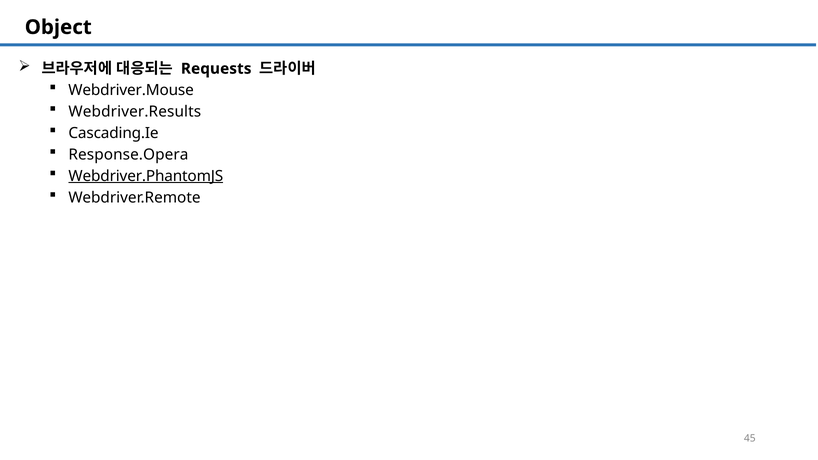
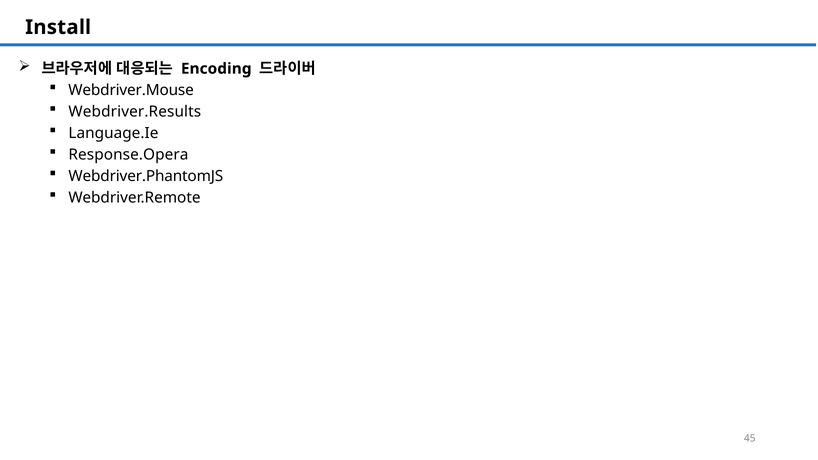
Object: Object -> Install (58, 27)
Requests: Requests -> Encoding (216, 69)
Cascading.Ie: Cascading.Ie -> Language.Ie (113, 133)
Webdriver.PhantomJS underline: present -> none (146, 176)
